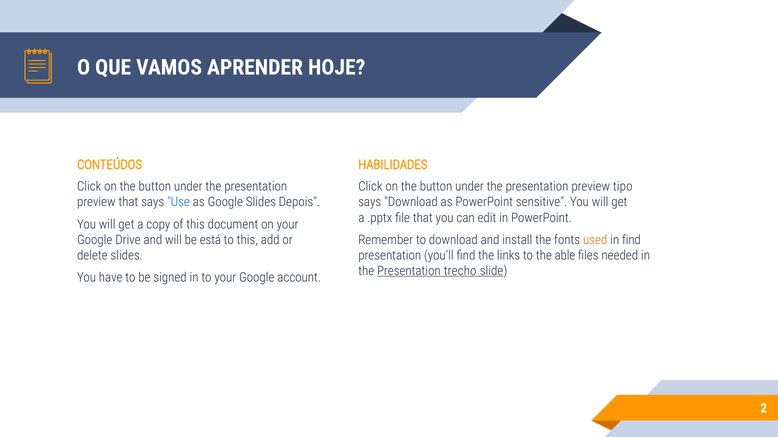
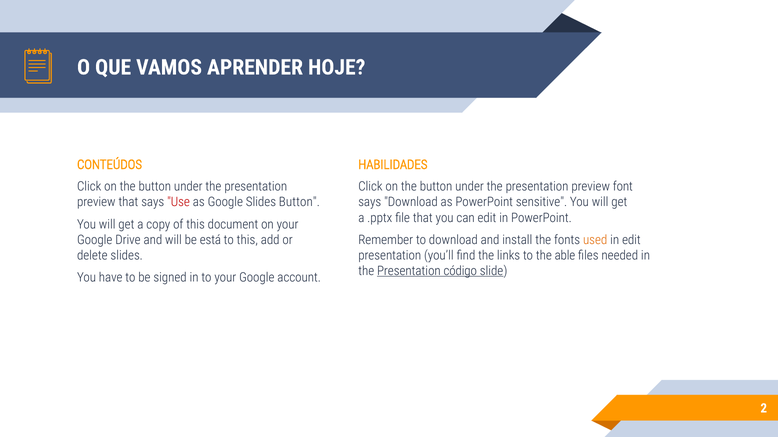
tipo: tipo -> font (623, 187)
Use colour: blue -> red (179, 203)
Slides Depois: Depois -> Button (299, 203)
in find: find -> edit (631, 240)
trecho: trecho -> código (460, 271)
